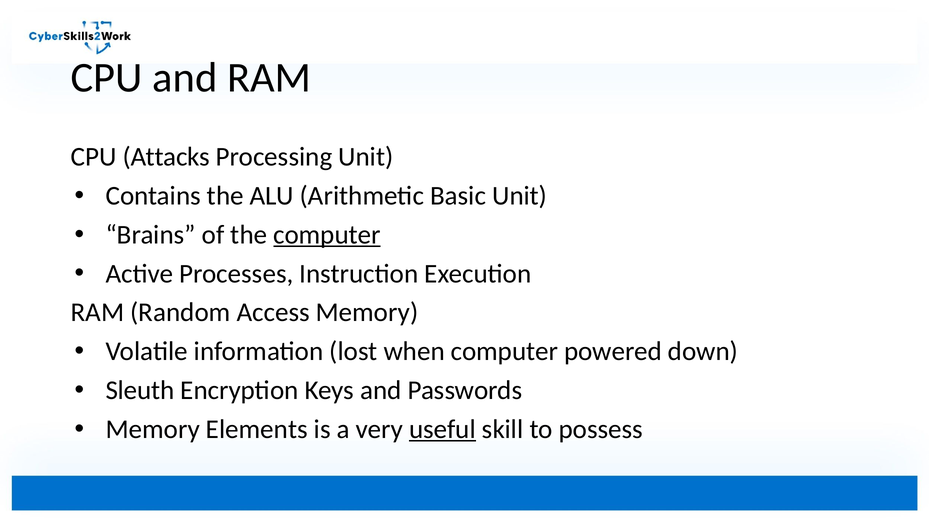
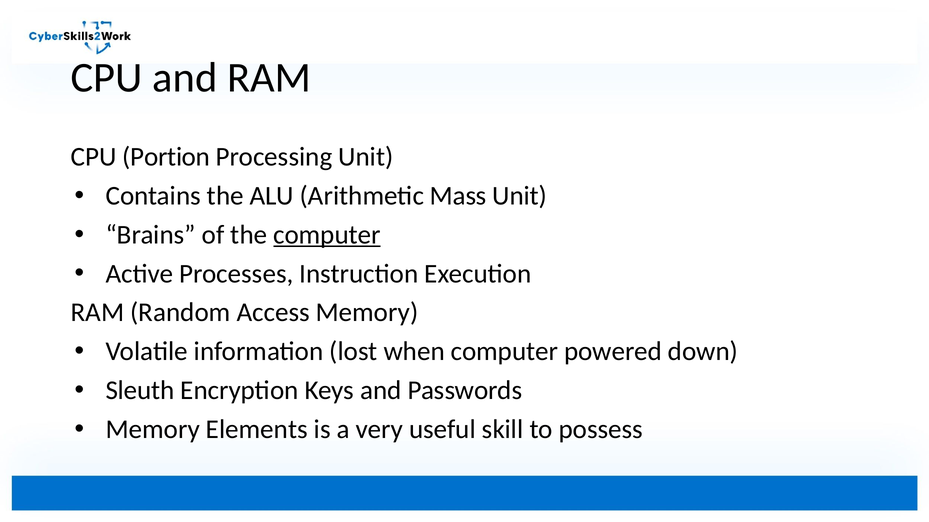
Attacks: Attacks -> Portion (166, 157)
Basic: Basic -> Mass (458, 196)
useful underline: present -> none (442, 430)
